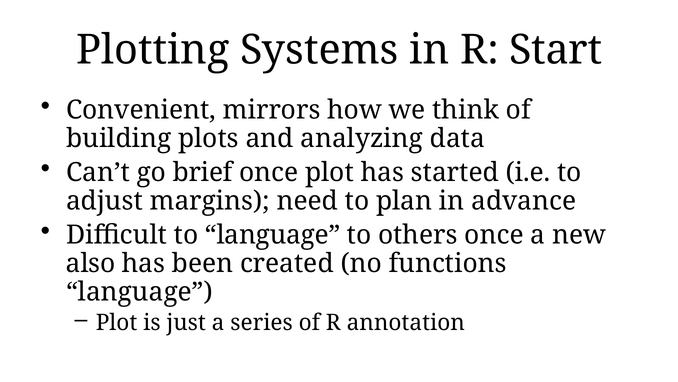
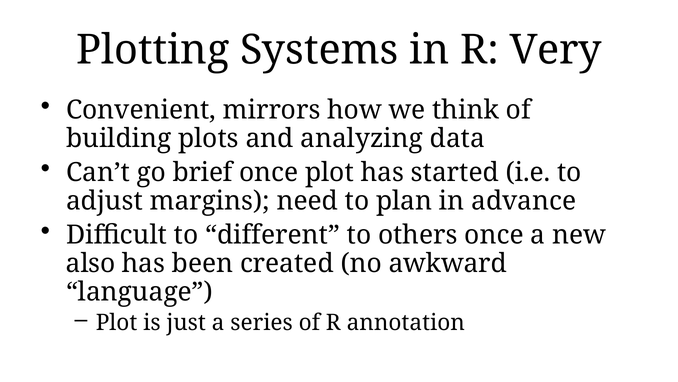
Start: Start -> Very (556, 50)
to language: language -> different (273, 235)
functions: functions -> awkward (448, 263)
